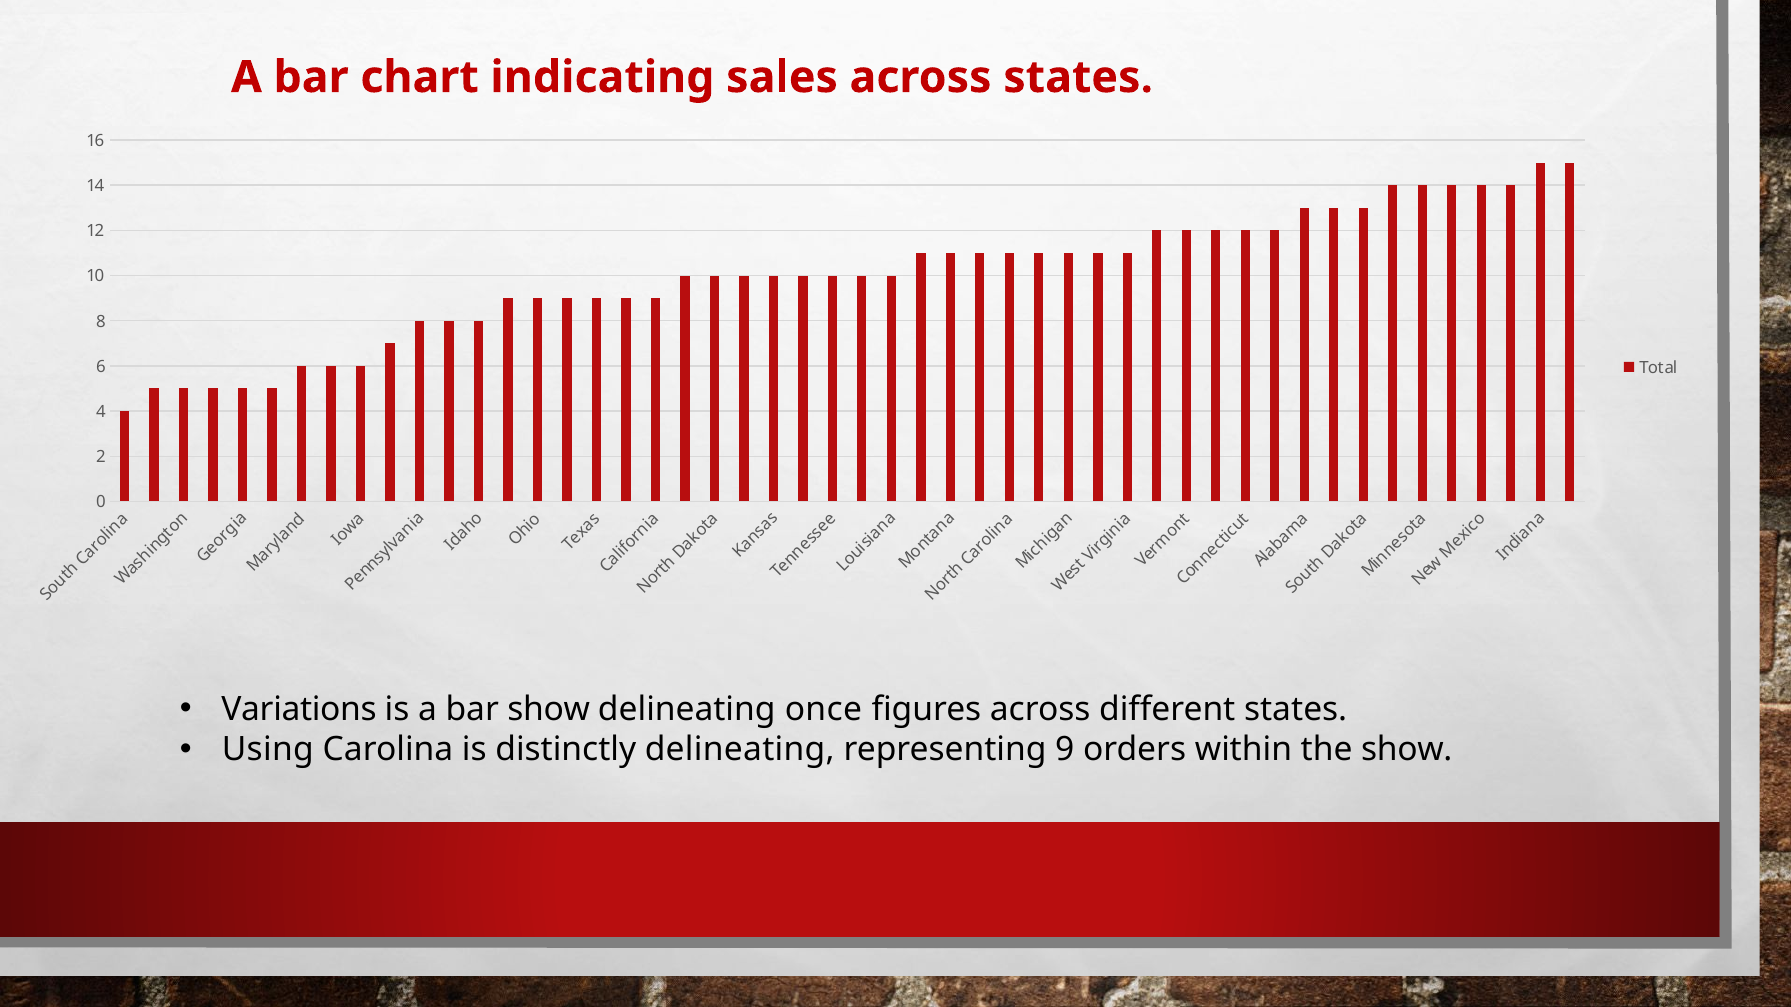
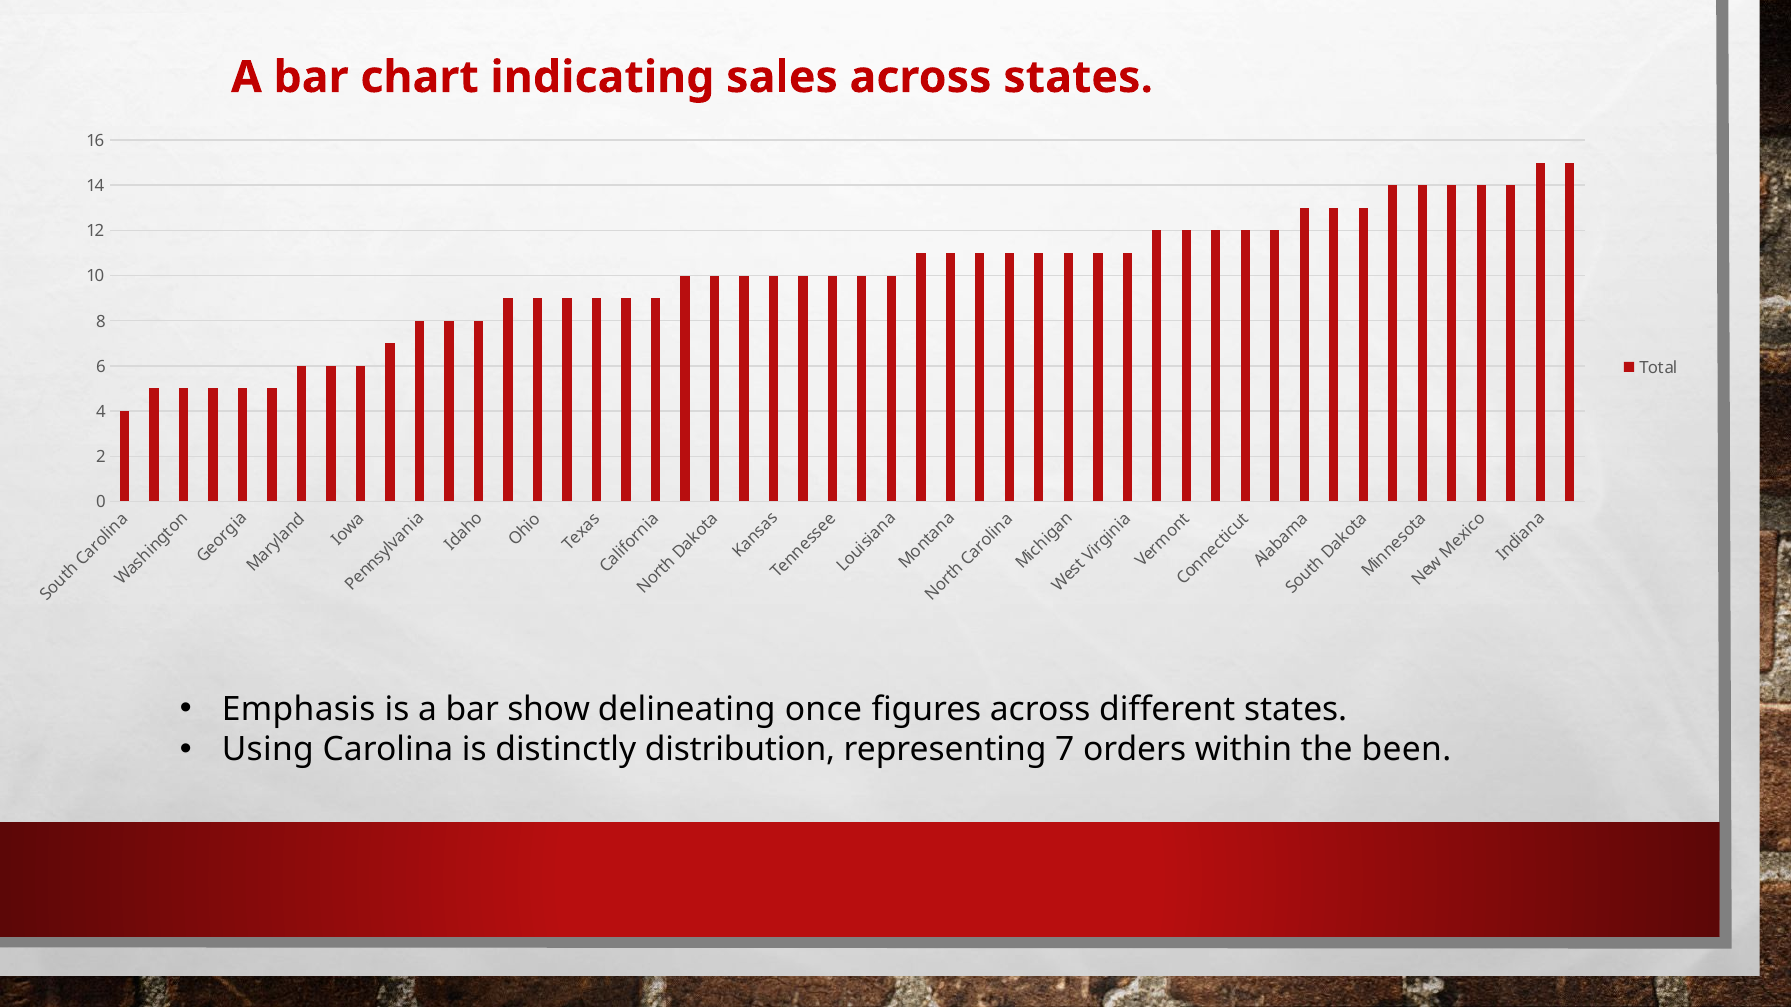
Variations: Variations -> Emphasis (299, 710)
distinctly delineating: delineating -> distribution (740, 750)
9: 9 -> 7 (1065, 750)
the show: show -> been (1406, 750)
